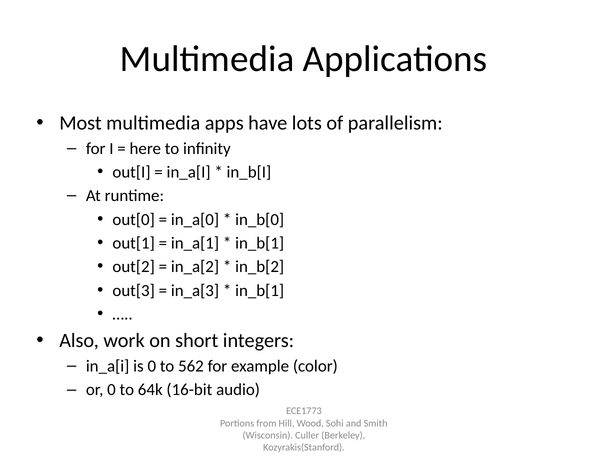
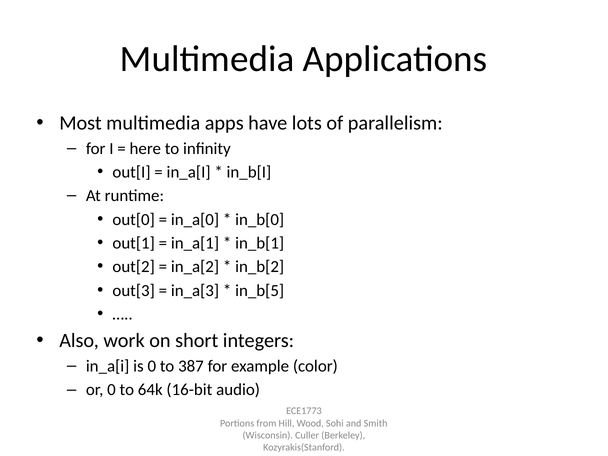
in_b[1: in_b[1 -> in_b[5 (260, 291)
562: 562 -> 387 (191, 366)
